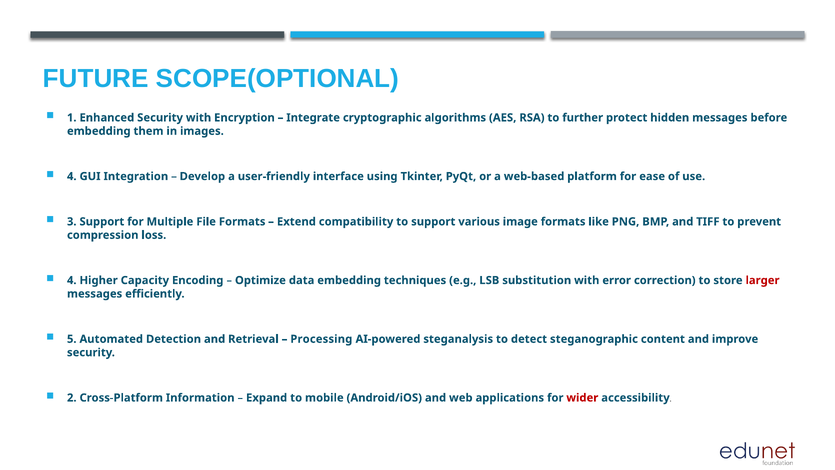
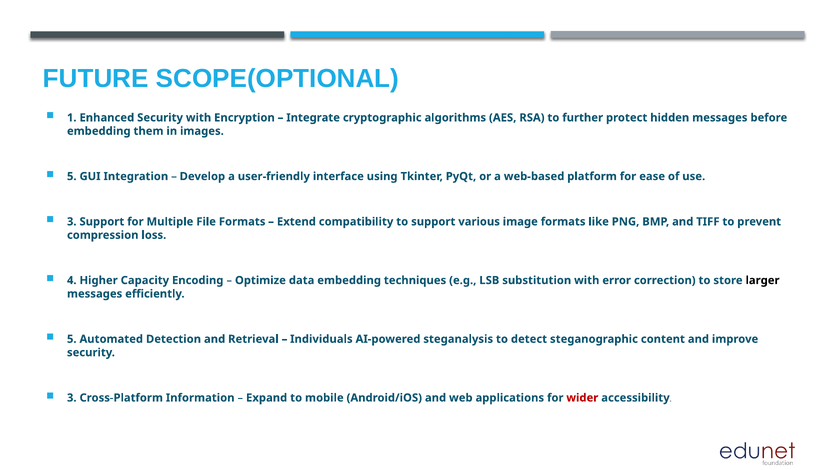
4: 4 -> 5 (72, 176)
larger colour: red -> black (763, 280)
Processing: Processing -> Individuals (321, 339)
2: 2 -> 3 (72, 398)
